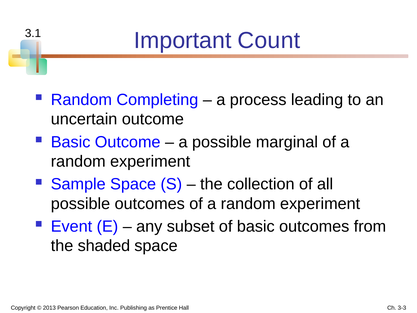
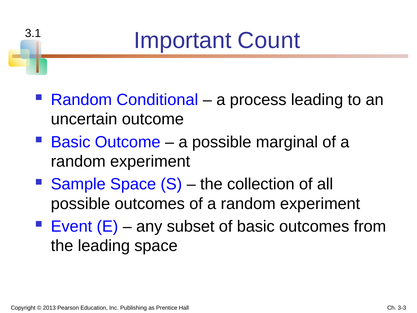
Completing: Completing -> Conditional (157, 100)
the shaded: shaded -> leading (104, 246)
